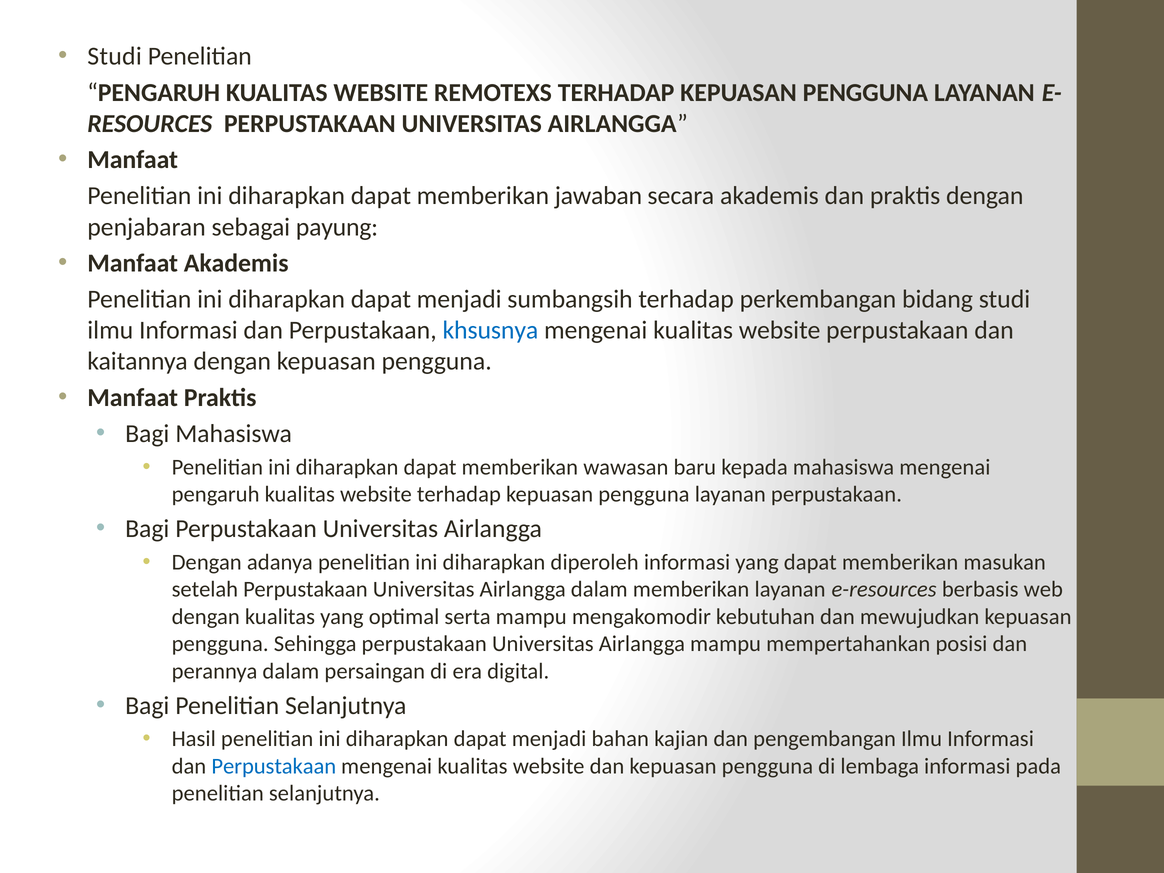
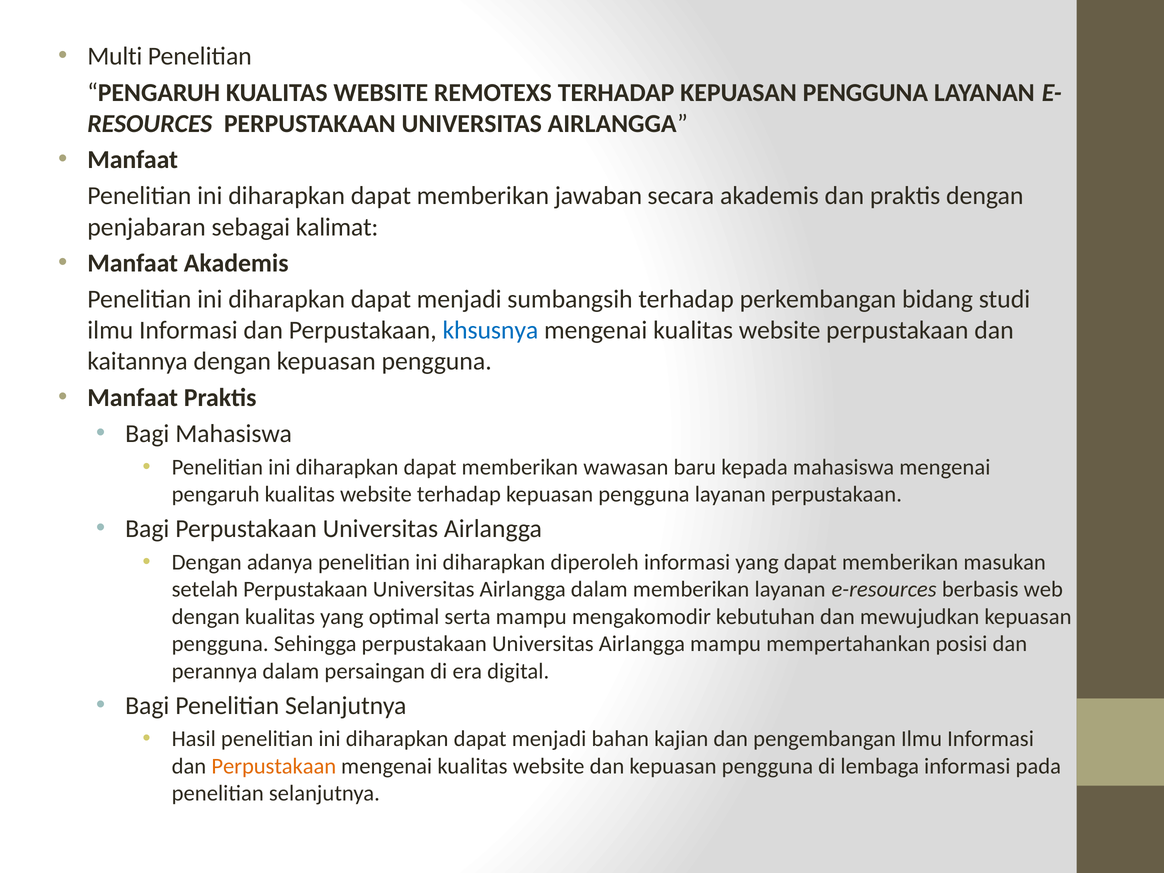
Studi: Studi -> Multi (115, 56)
payung: payung -> kalimat (337, 227)
Perpustakaan colour: blue -> orange (274, 766)
